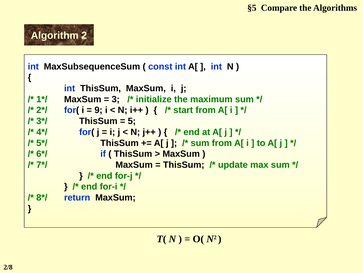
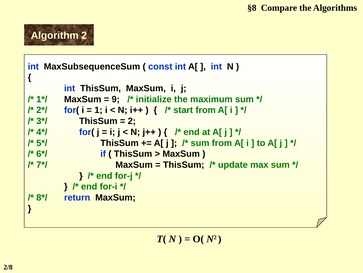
§5: §5 -> §8 (252, 8)
3: 3 -> 9 (116, 99)
9: 9 -> 1 (98, 110)
5: 5 -> 2 (132, 121)
